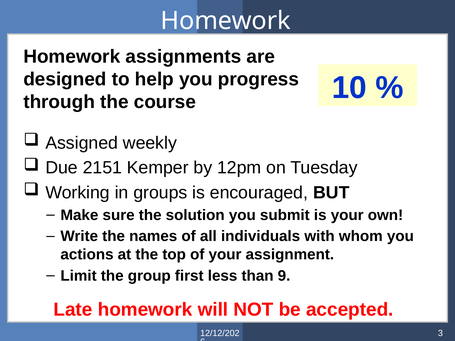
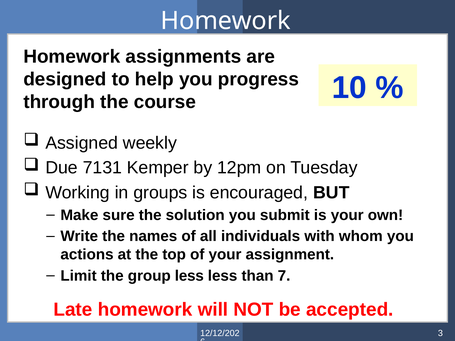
2151: 2151 -> 7131 (102, 168)
group first: first -> less (189, 276)
9: 9 -> 7 (284, 276)
